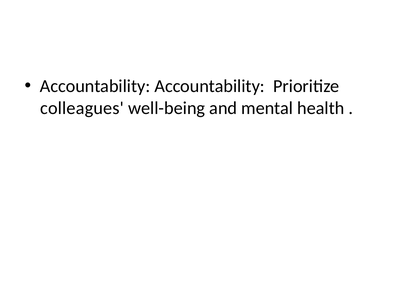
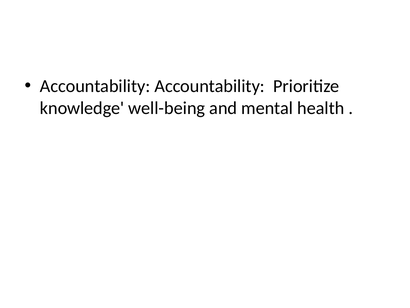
colleagues: colleagues -> knowledge (82, 108)
